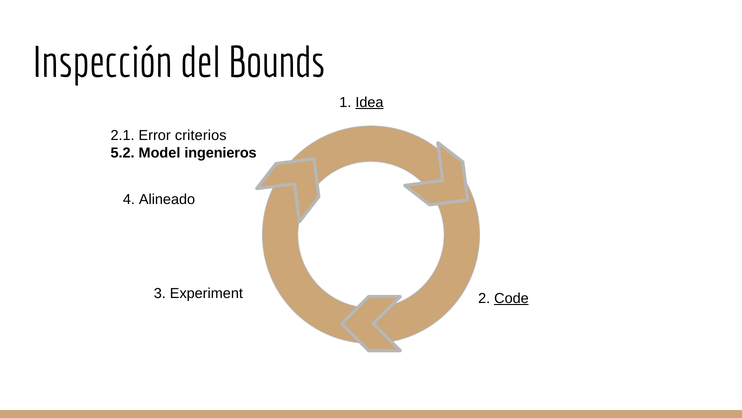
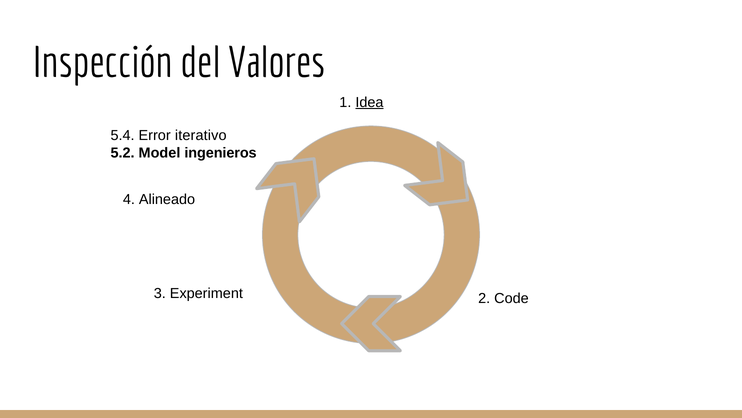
Bounds: Bounds -> Valores (277, 63)
2.1: 2.1 -> 5.4 (123, 135)
criterios: criterios -> iterativo (201, 135)
Code underline: present -> none (511, 298)
